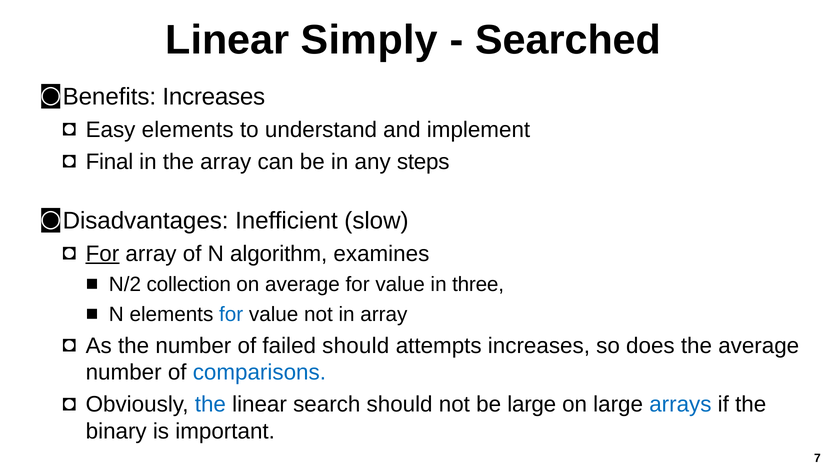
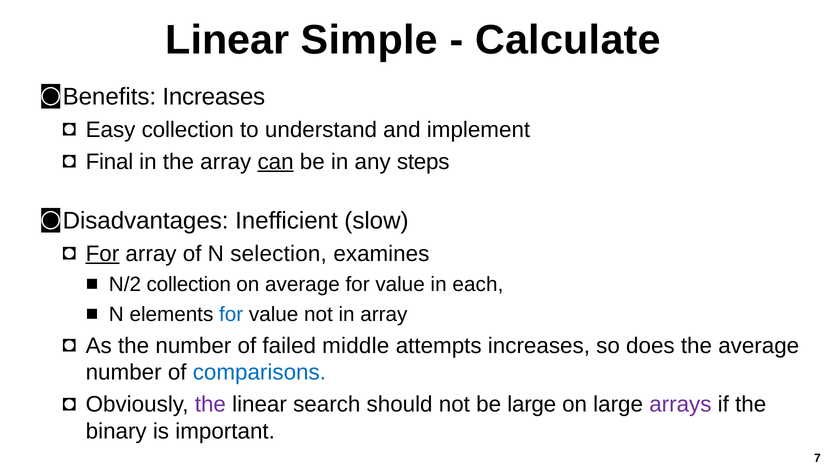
Simply: Simply -> Simple (369, 40)
Searched: Searched -> Calculate (568, 40)
Easy elements: elements -> collection (188, 130)
can underline: none -> present (276, 162)
algorithm: algorithm -> selection (279, 254)
three: three -> each (478, 285)
failed should: should -> middle (356, 346)
the colour: blue -> purple (210, 405)
arrays colour: blue -> purple (680, 405)
